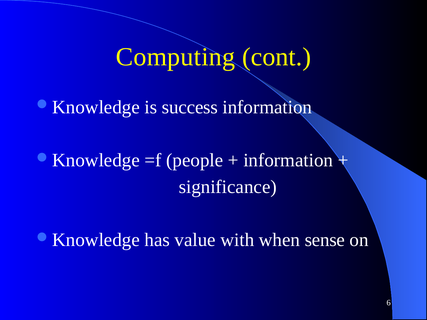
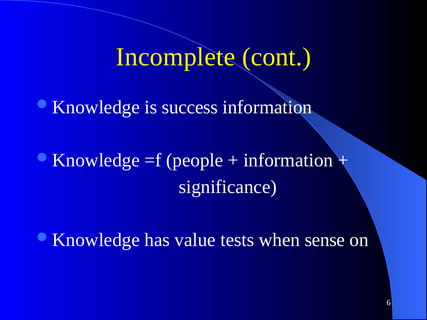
Computing: Computing -> Incomplete (176, 57)
with: with -> tests (237, 240)
